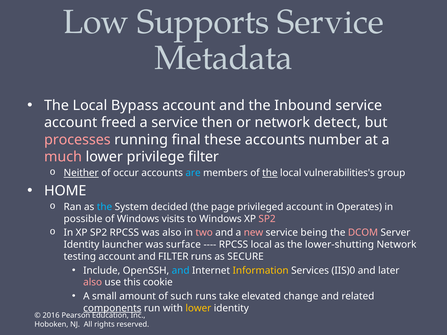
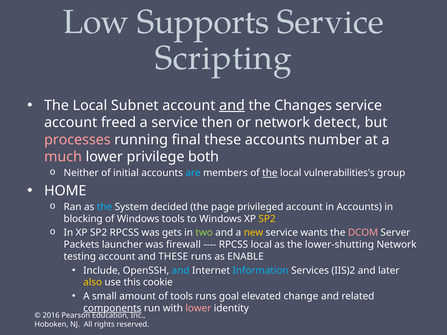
Metadata: Metadata -> Scripting (223, 58)
Bypass: Bypass -> Subnet (135, 106)
and underline: none -> present (232, 106)
Inbound: Inbound -> Changes (303, 106)
privilege filter: filter -> both (203, 157)
Neither underline: present -> none (81, 173)
occur: occur -> initial (126, 173)
in Operates: Operates -> Accounts (359, 207)
possible: possible -> blocking (83, 219)
Windows visits: visits -> tools (173, 219)
SP2 colour: pink -> yellow (267, 219)
was also: also -> gets (172, 233)
two colour: pink -> light green (204, 233)
new colour: pink -> yellow (253, 233)
being: being -> wants (314, 233)
Identity: Identity -> Packets (81, 245)
surface: surface -> firewall (183, 245)
and FILTER: FILTER -> THESE (173, 257)
SECURE: SECURE -> ENABLE (246, 257)
Information colour: yellow -> light blue (261, 271)
IIS)0: IIS)0 -> IIS)2 (343, 271)
also colour: pink -> yellow (93, 283)
of such: such -> tools (182, 296)
take: take -> goal (229, 296)
lower colour: yellow -> pink (198, 308)
